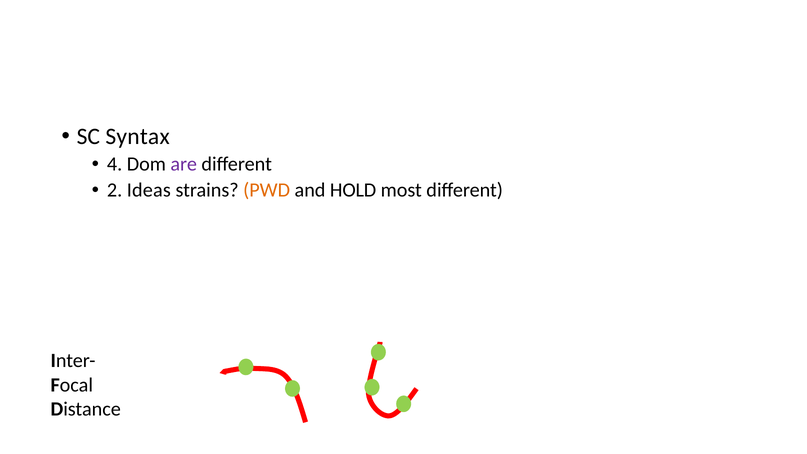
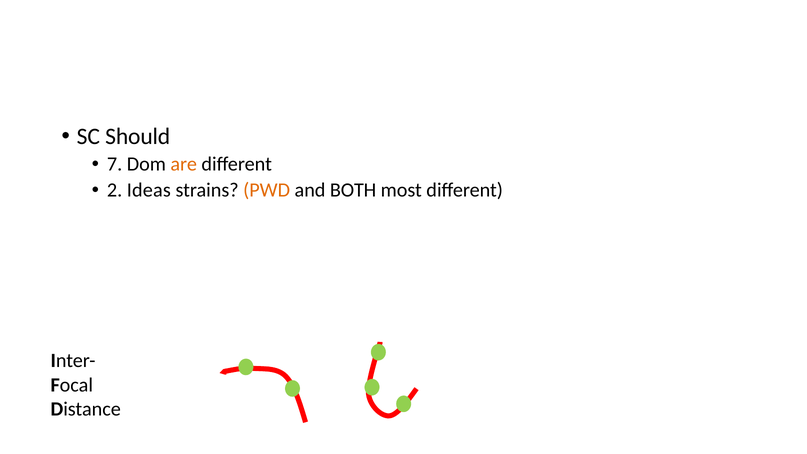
Syntax: Syntax -> Should (138, 136)
4: 4 -> 7 (115, 164)
are colour: purple -> orange (184, 164)
HOLD: HOLD -> BOTH (353, 190)
